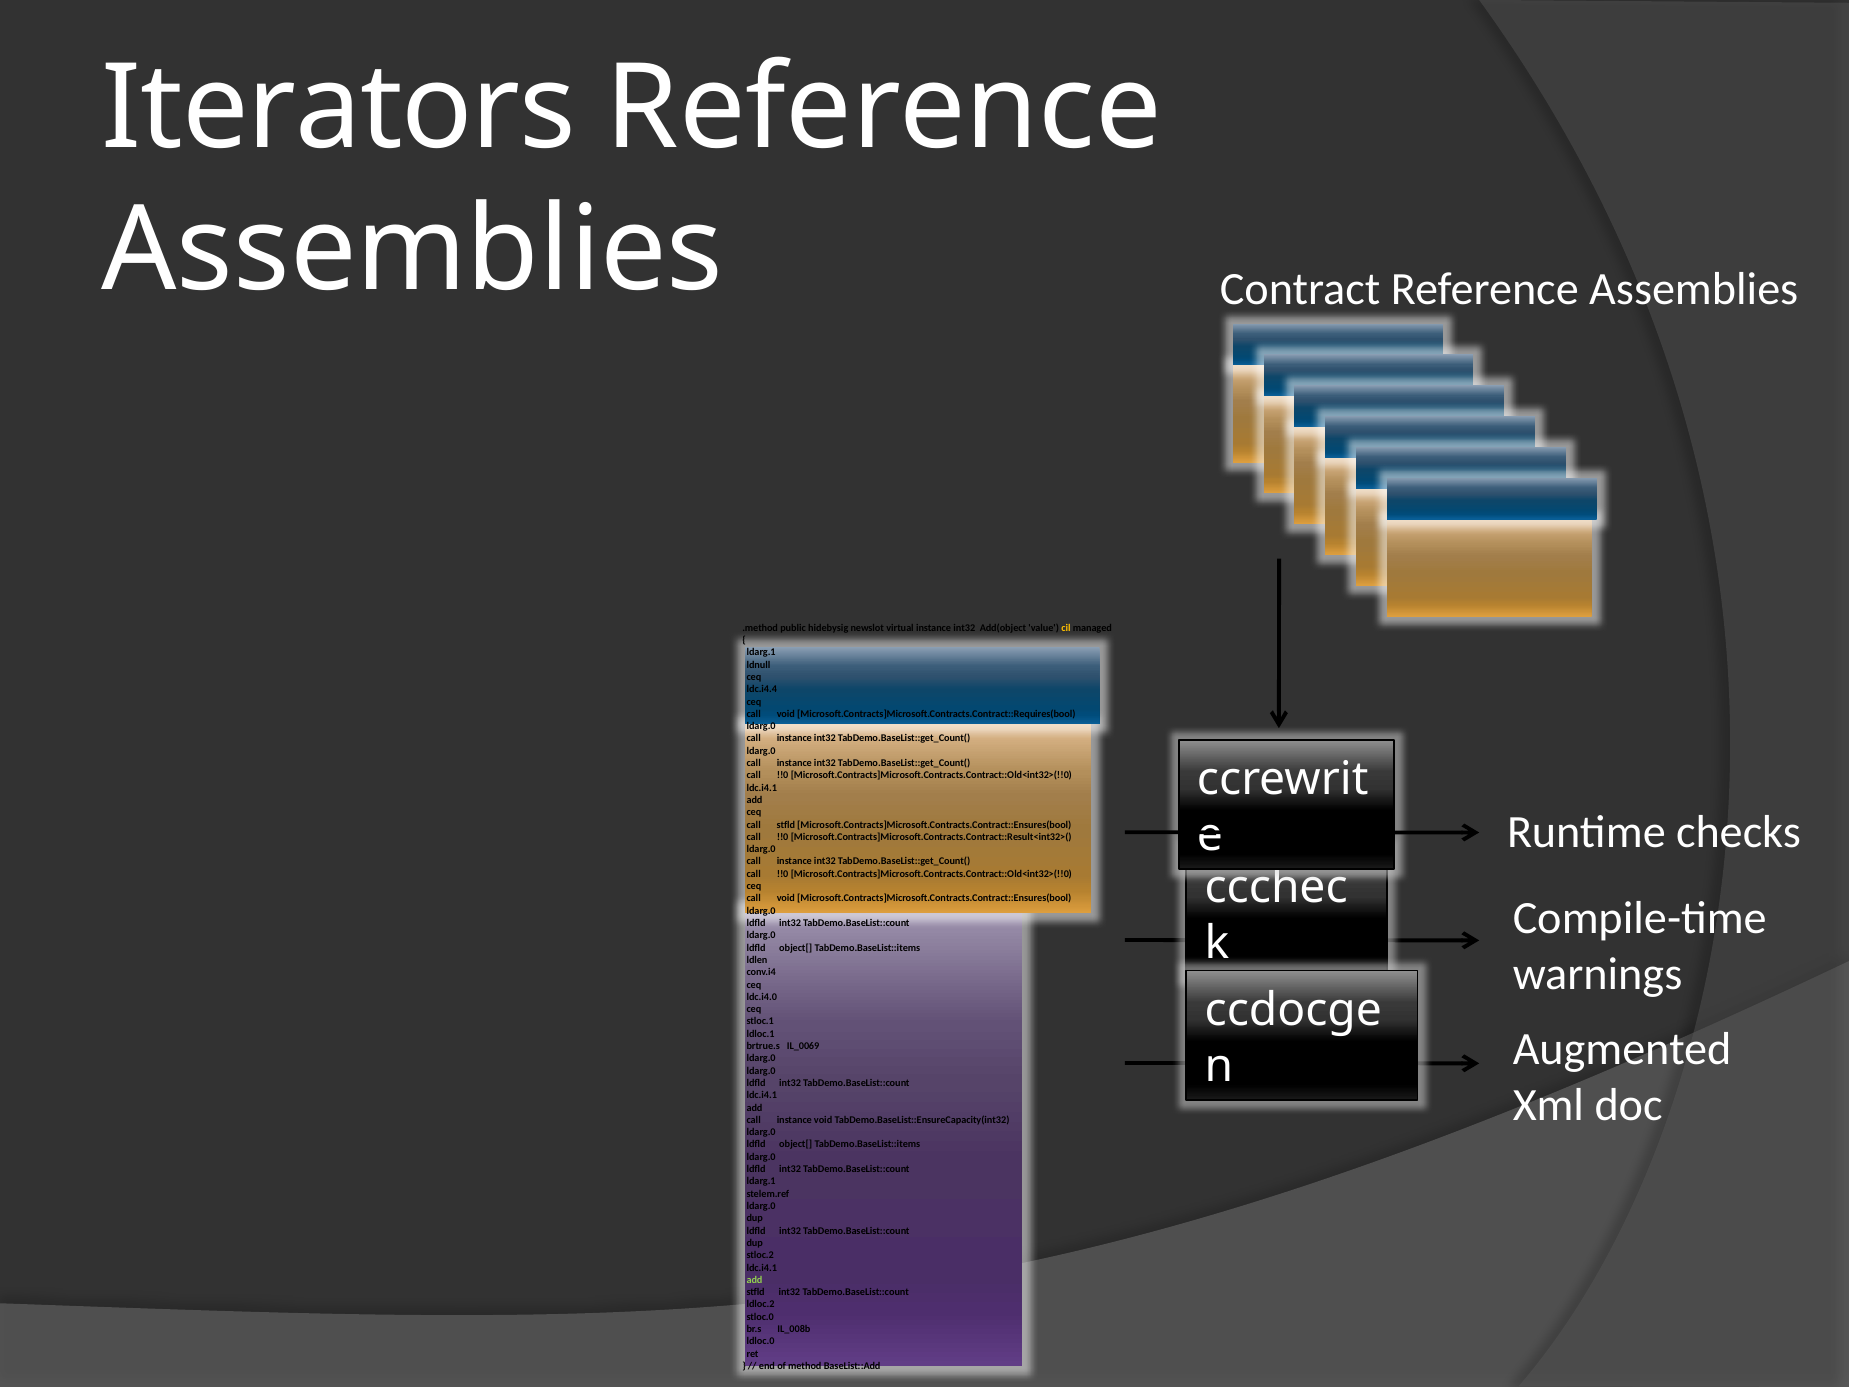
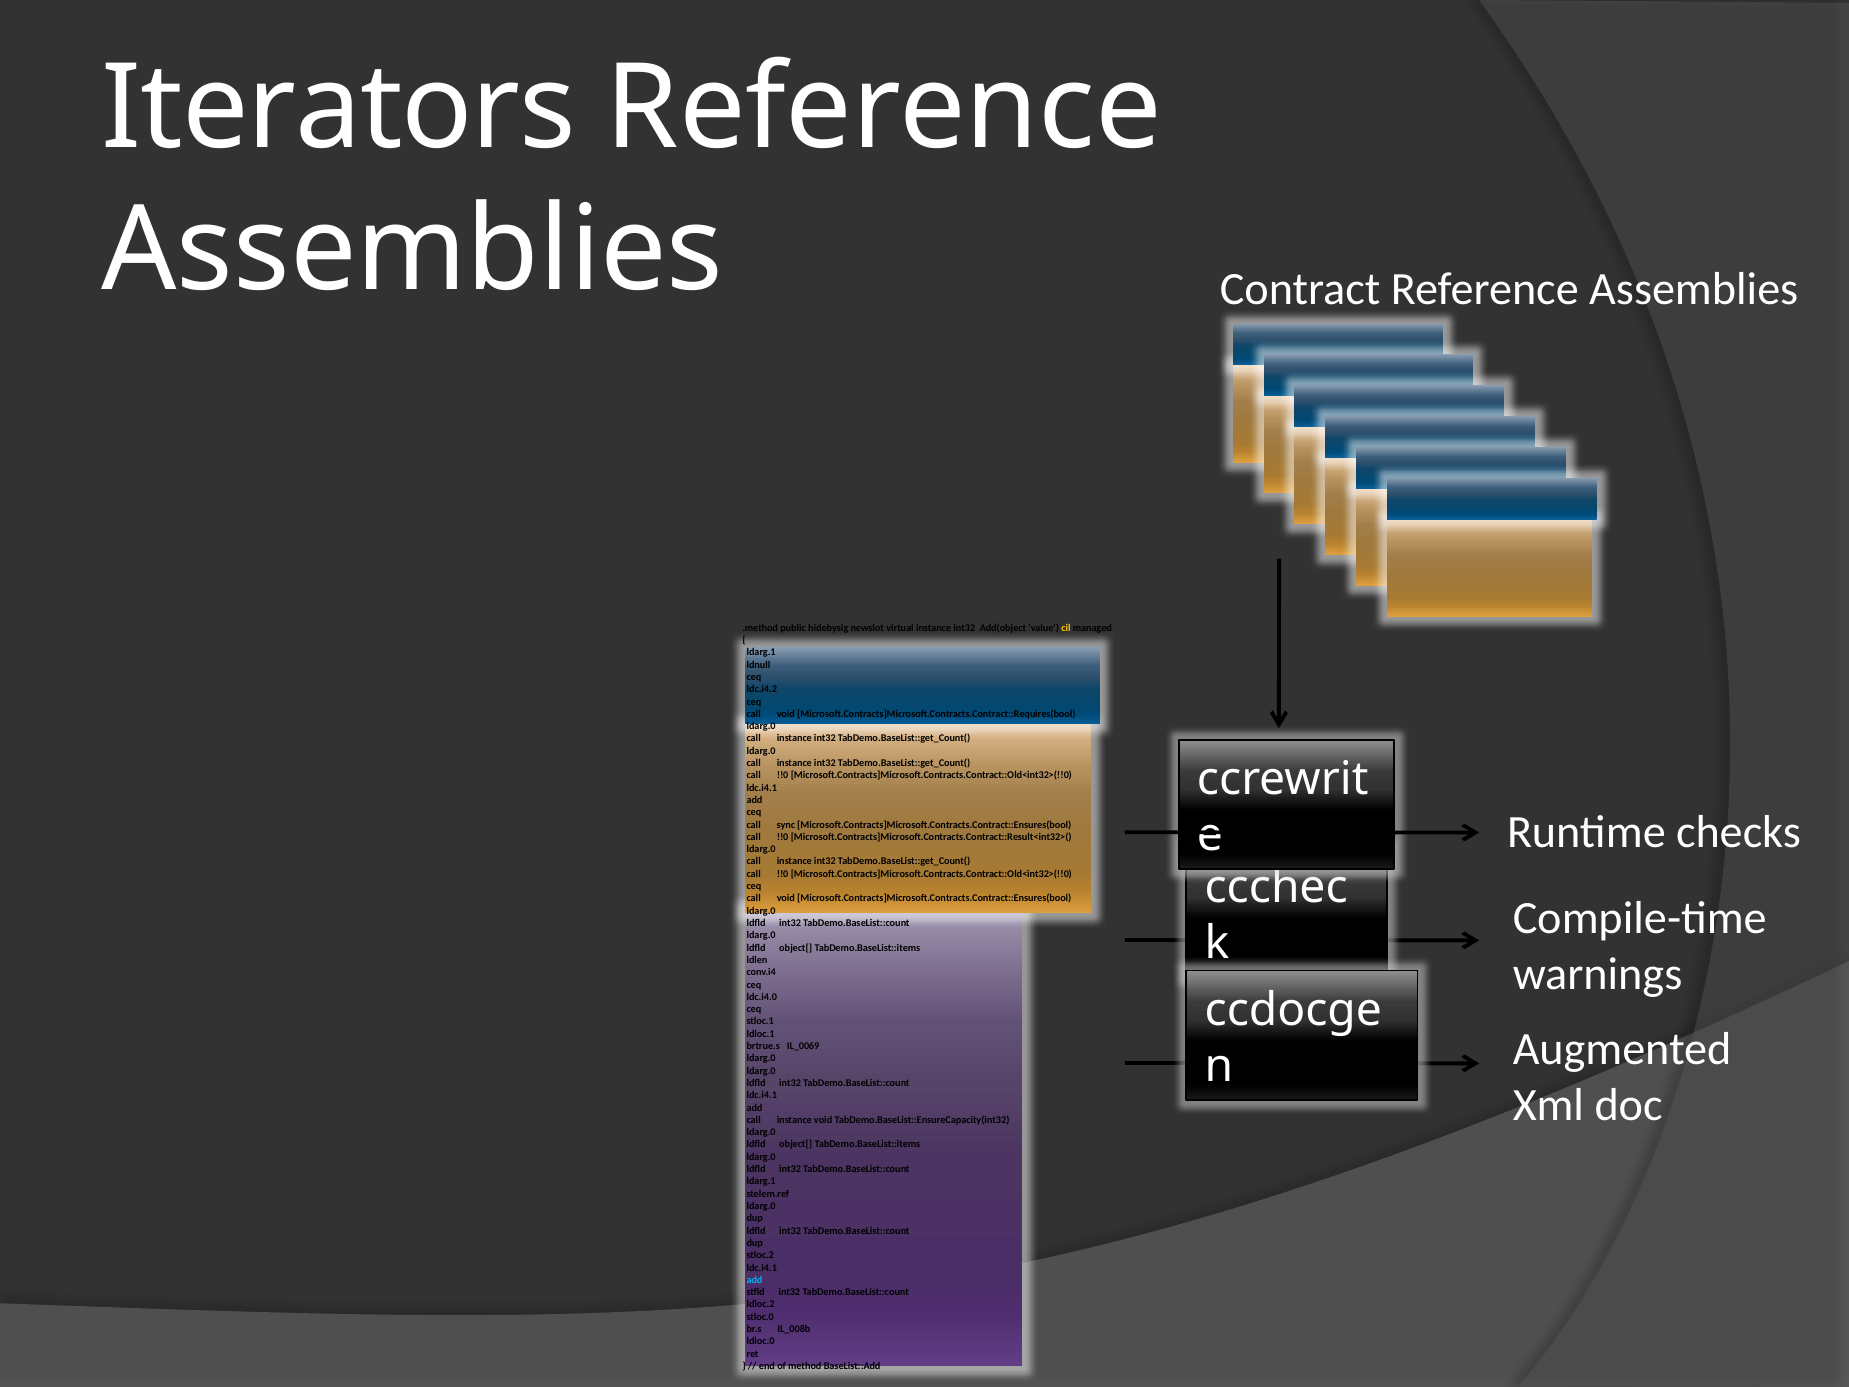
ldc.i4.4: ldc.i4.4 -> ldc.i4.2 (762, 689)
call stfld: stfld -> sync (786, 825)
add colour: light green -> light blue (754, 1280)
